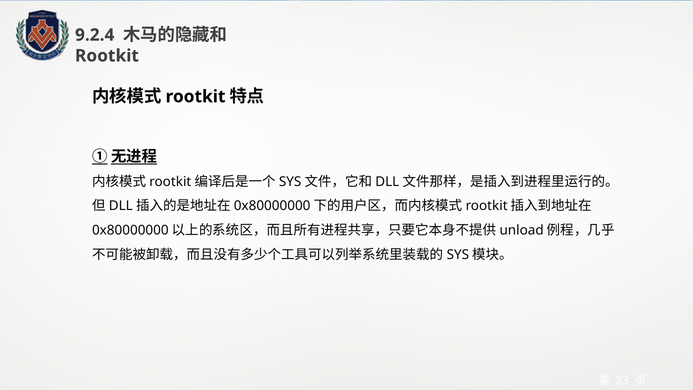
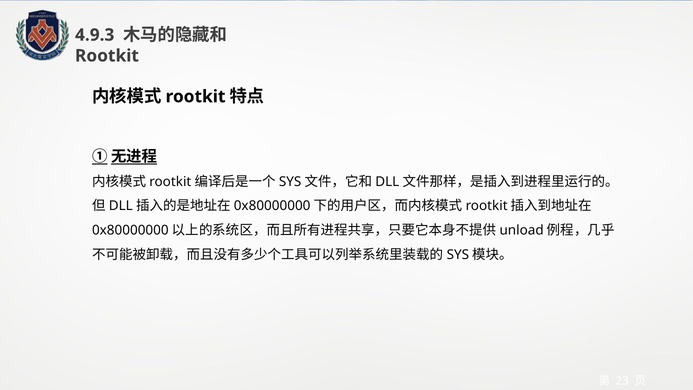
9.2.4: 9.2.4 -> 4.9.3 (95, 35)
